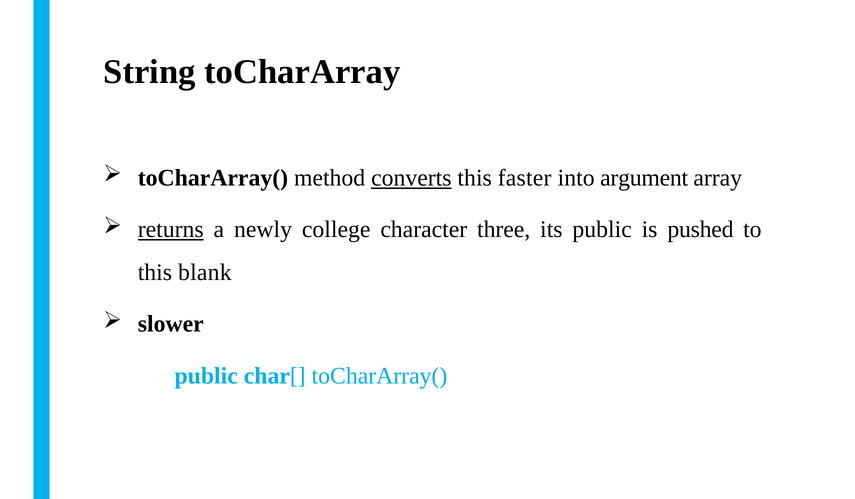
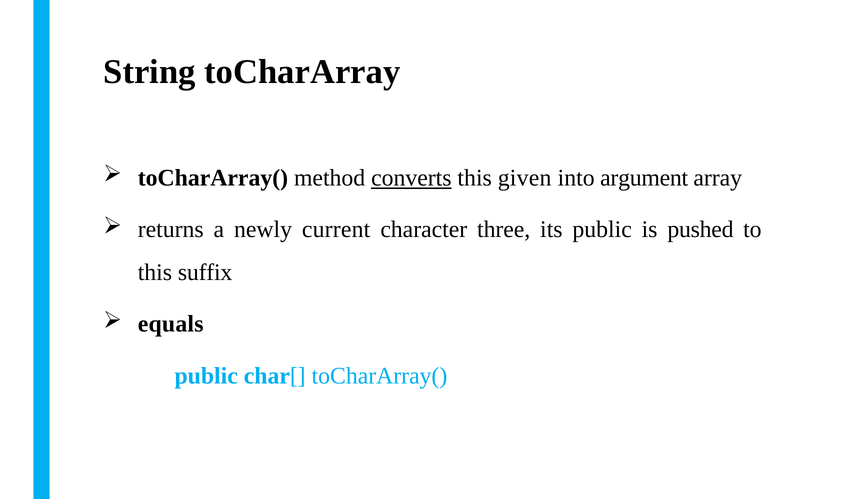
faster: faster -> given (525, 178)
returns underline: present -> none (171, 229)
college: college -> current (336, 229)
blank: blank -> suffix (205, 272)
slower: slower -> equals (171, 324)
